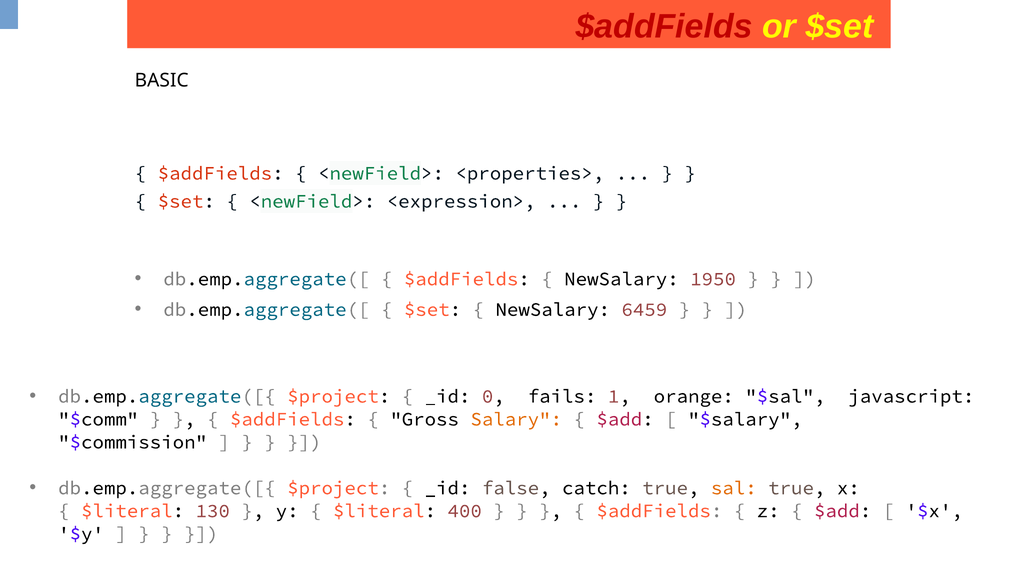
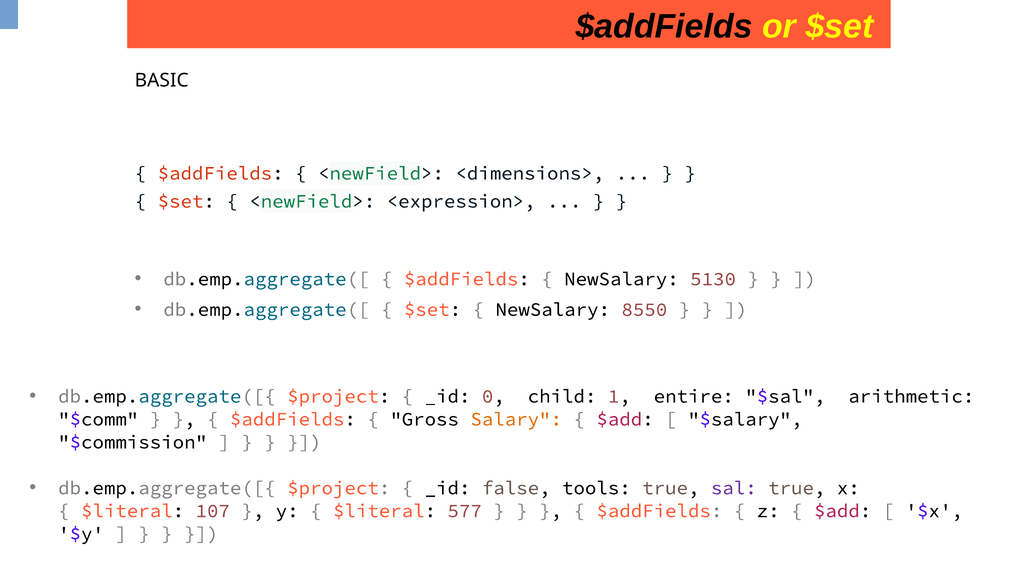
$addFields colour: red -> black (664, 26)
<properties>: <properties> -> <dimensions> (530, 173)
1950: 1950 -> 5130 (713, 279)
6459: 6459 -> 8550 (644, 309)
fails: fails -> child (562, 396)
orange: orange -> entire (694, 396)
javascript: javascript -> arithmetic (911, 396)
catch: catch -> tools (596, 488)
sal colour: orange -> purple (734, 488)
130: 130 -> 107 (213, 511)
400: 400 -> 577 (465, 511)
